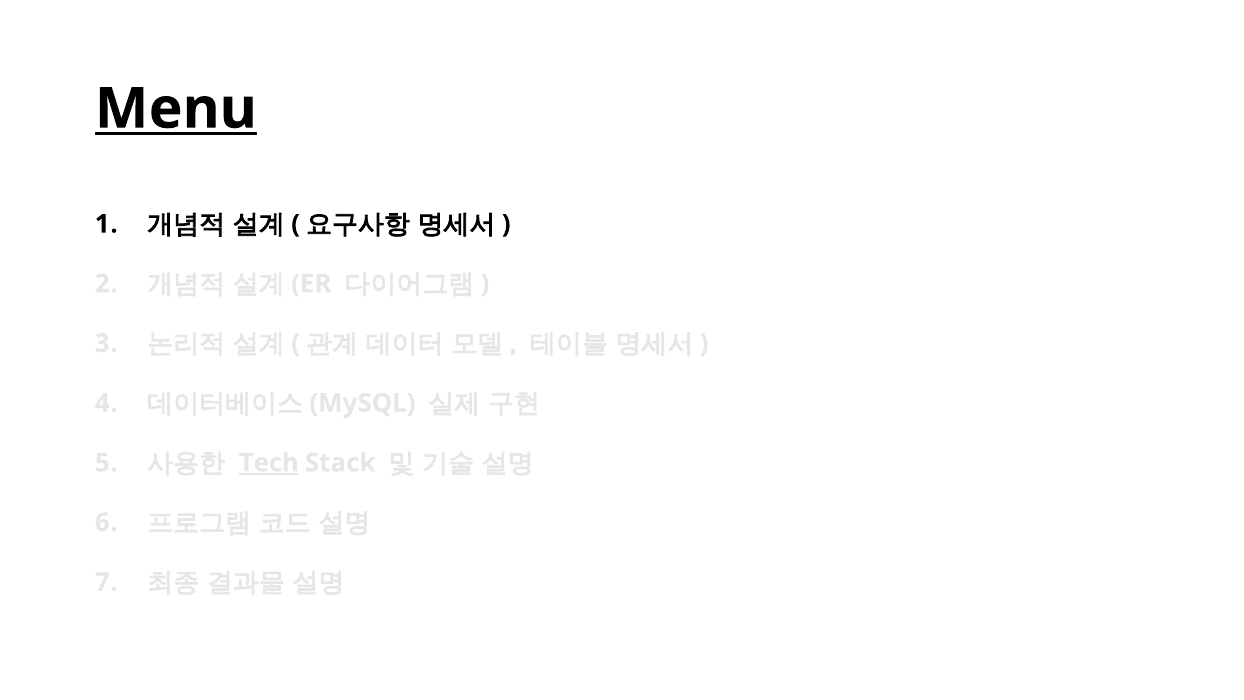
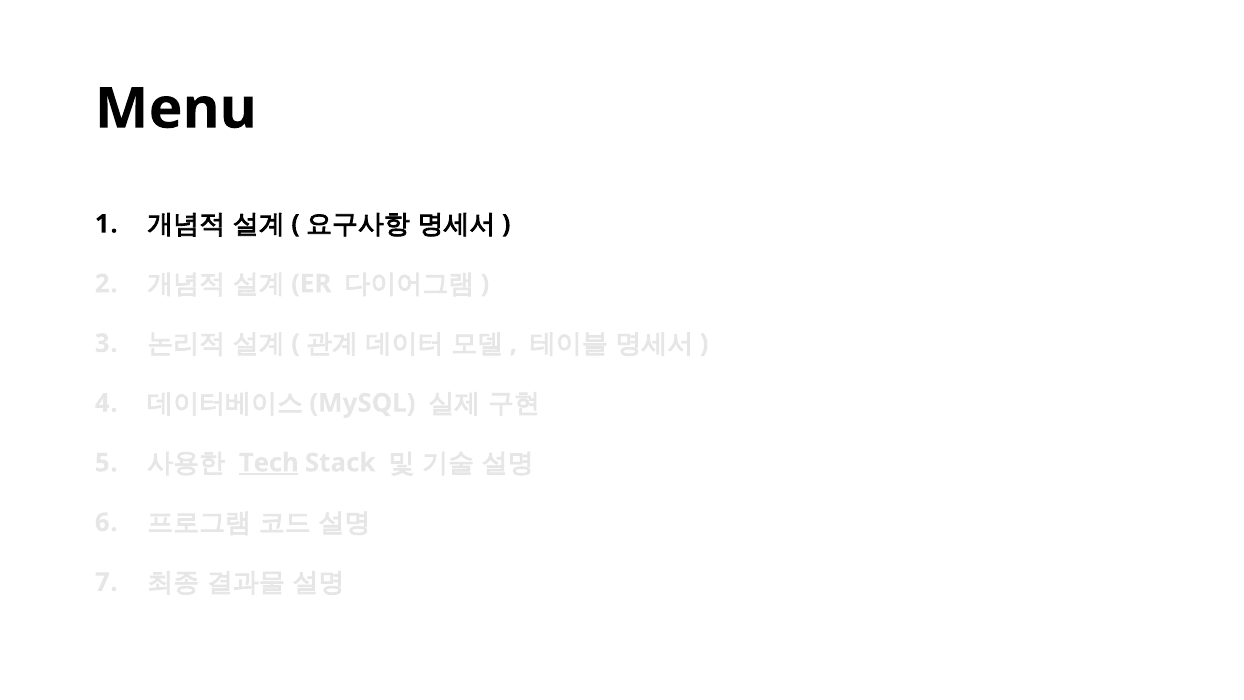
Menu underline: present -> none (176, 109)
